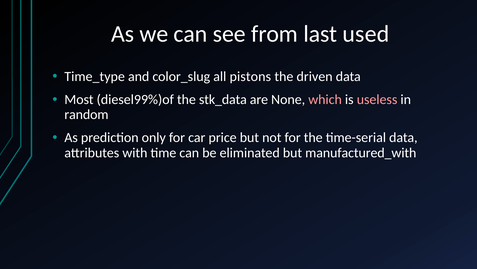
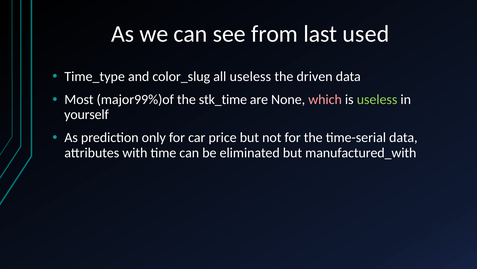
all pistons: pistons -> useless (250, 76)
diesel99%)of: diesel99%)of -> major99%)of (135, 99)
stk_data: stk_data -> stk_time (223, 99)
useless colour: pink -> light green (377, 99)
random: random -> yourself (86, 114)
